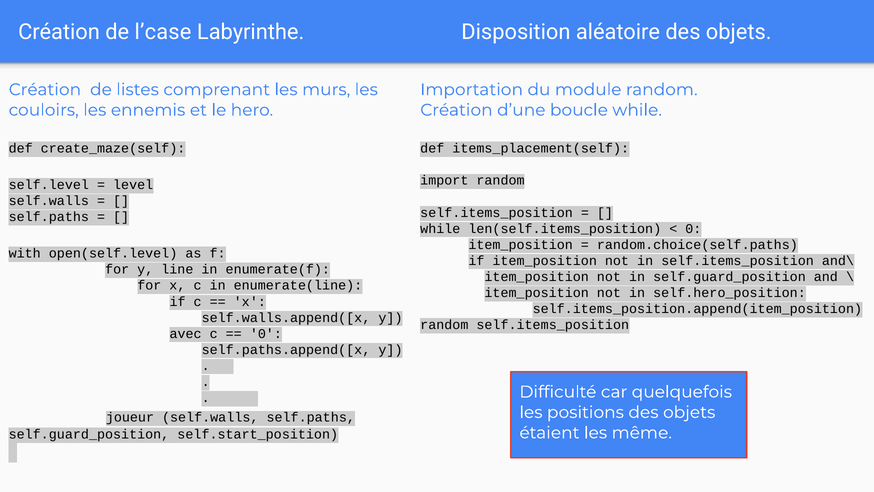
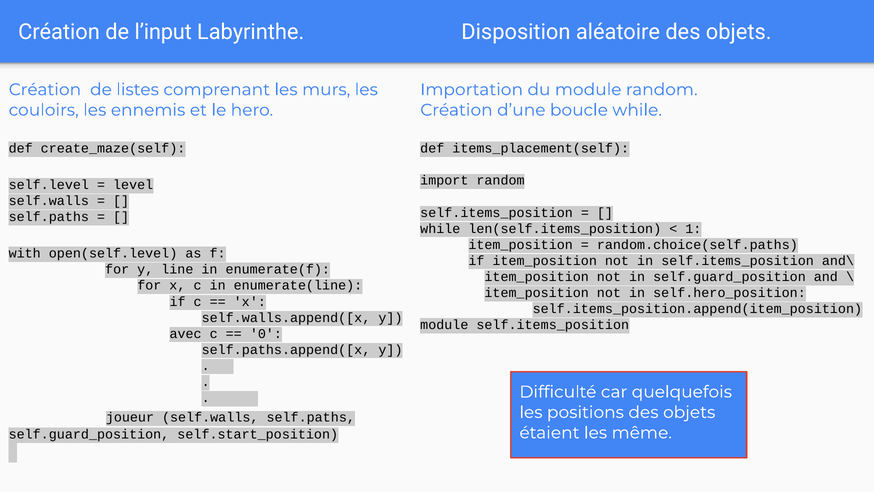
l’case: l’case -> l’input (163, 32)
0: 0 -> 1 (693, 229)
random: random -> module (444, 325)
